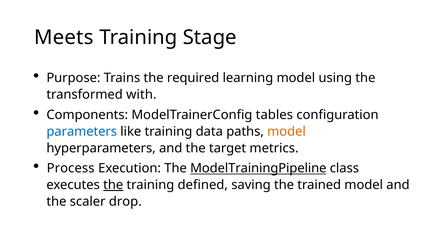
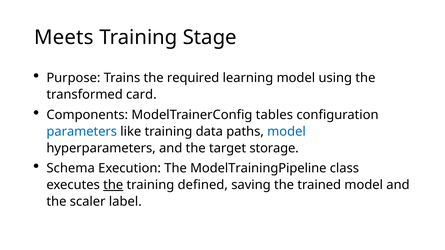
with: with -> card (141, 95)
model colour: orange -> blue (286, 132)
metrics: metrics -> storage (274, 148)
Process: Process -> Schema (71, 169)
ModelTrainingPipeline underline: present -> none (258, 169)
drop: drop -> label (125, 202)
